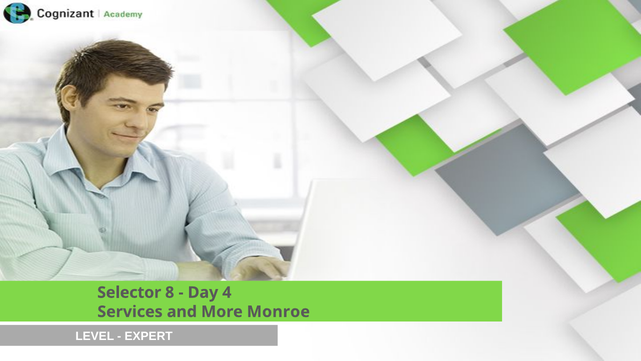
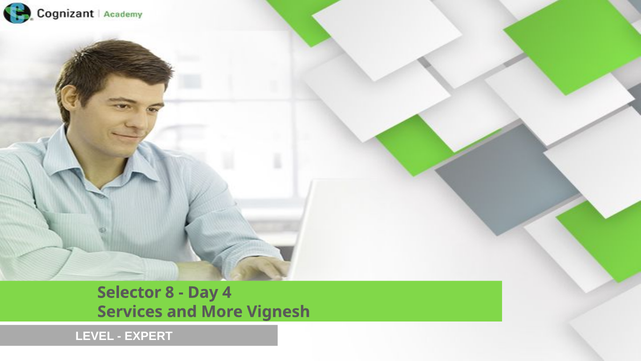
Monroe: Monroe -> Vignesh (278, 311)
